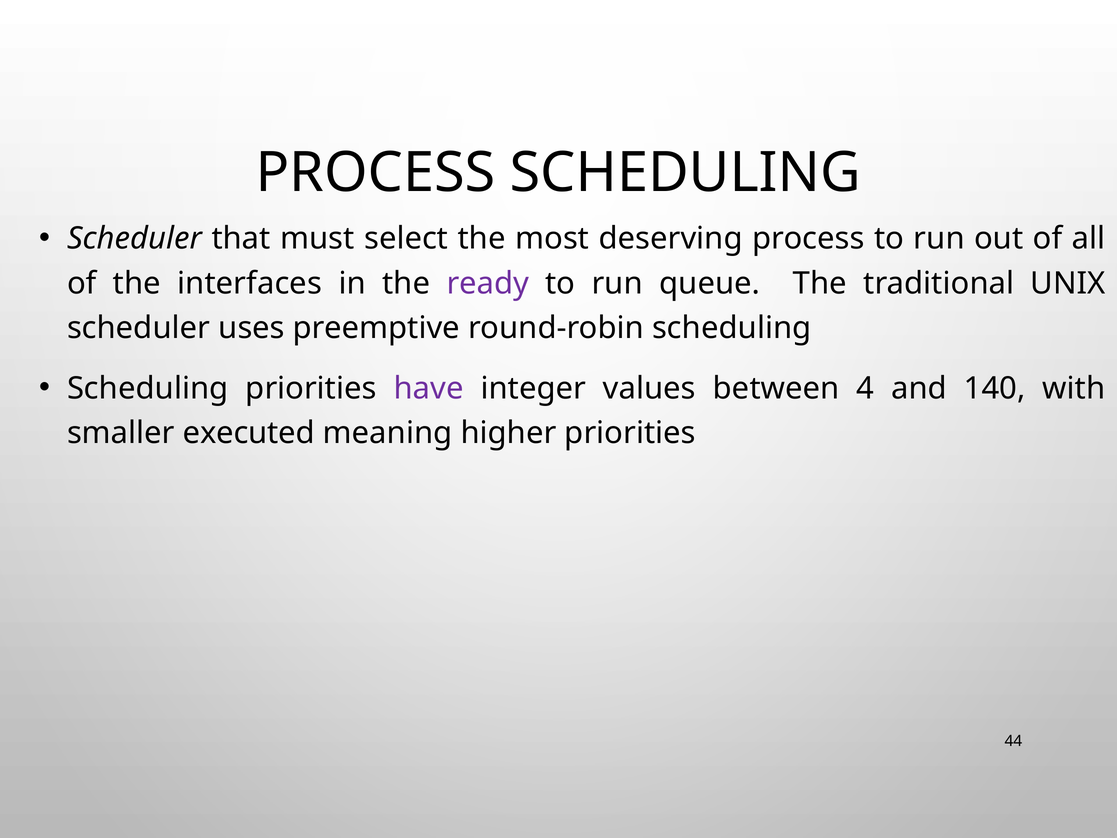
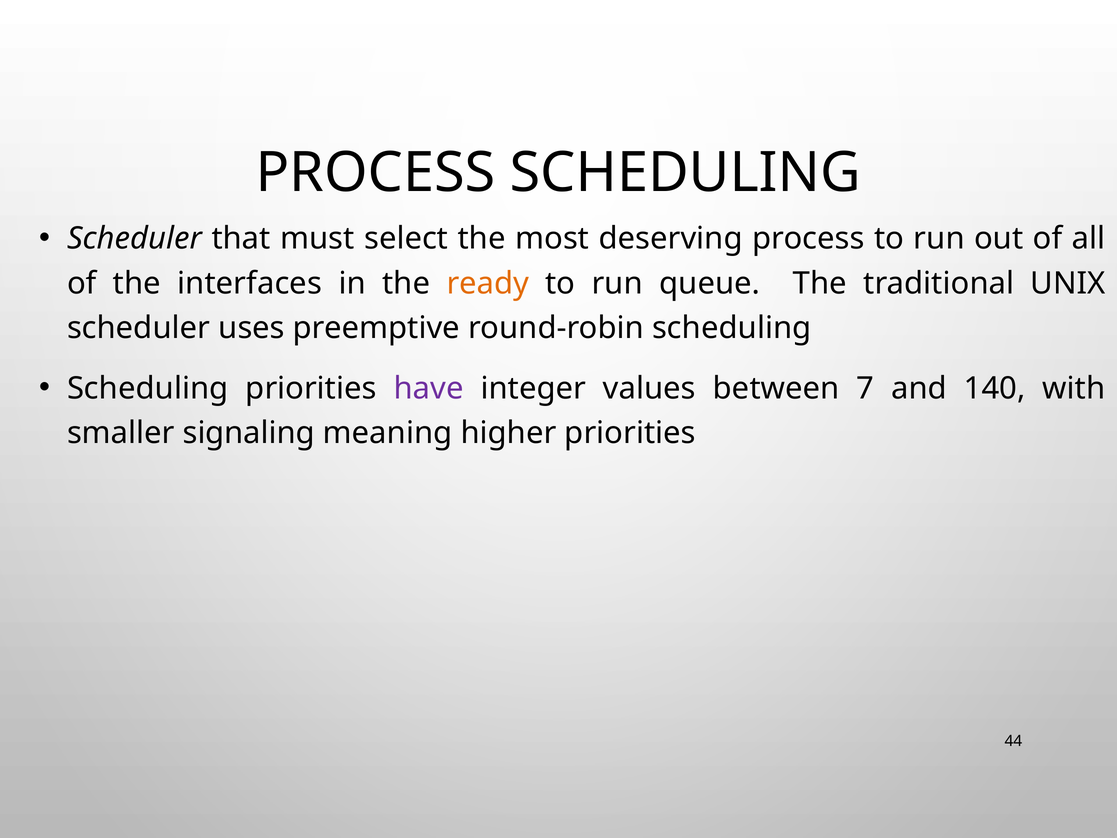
ready colour: purple -> orange (488, 283)
4: 4 -> 7 (865, 388)
executed: executed -> signaling (249, 433)
